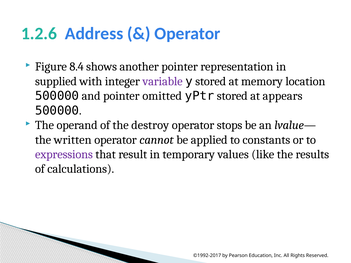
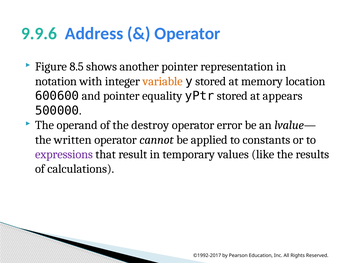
1.2.6: 1.2.6 -> 9.9.6 (39, 34)
8.4: 8.4 -> 8.5 (77, 67)
supplied: supplied -> notation (56, 81)
variable colour: purple -> orange (163, 81)
500000: 500000 -> 600600 (57, 96)
omitted: omitted -> equality (162, 96)
stops: stops -> error (230, 125)
